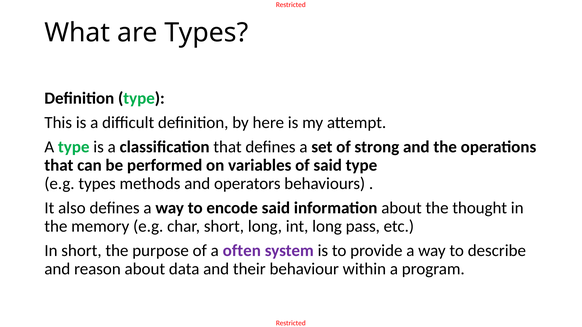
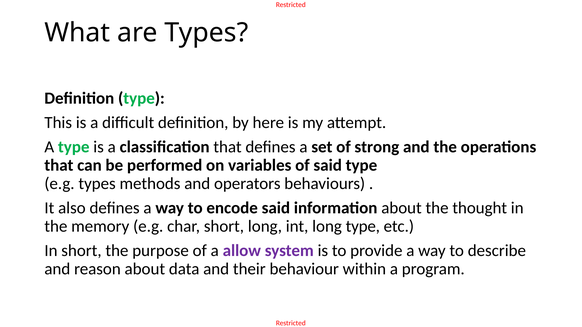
long pass: pass -> type (363, 227)
often: often -> allow (242, 251)
